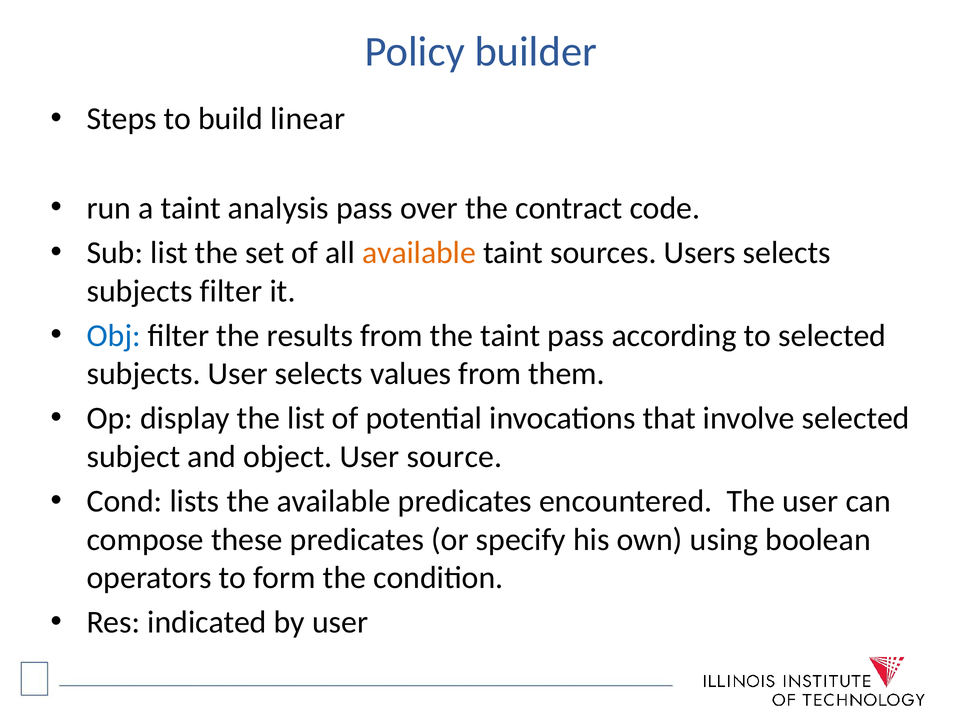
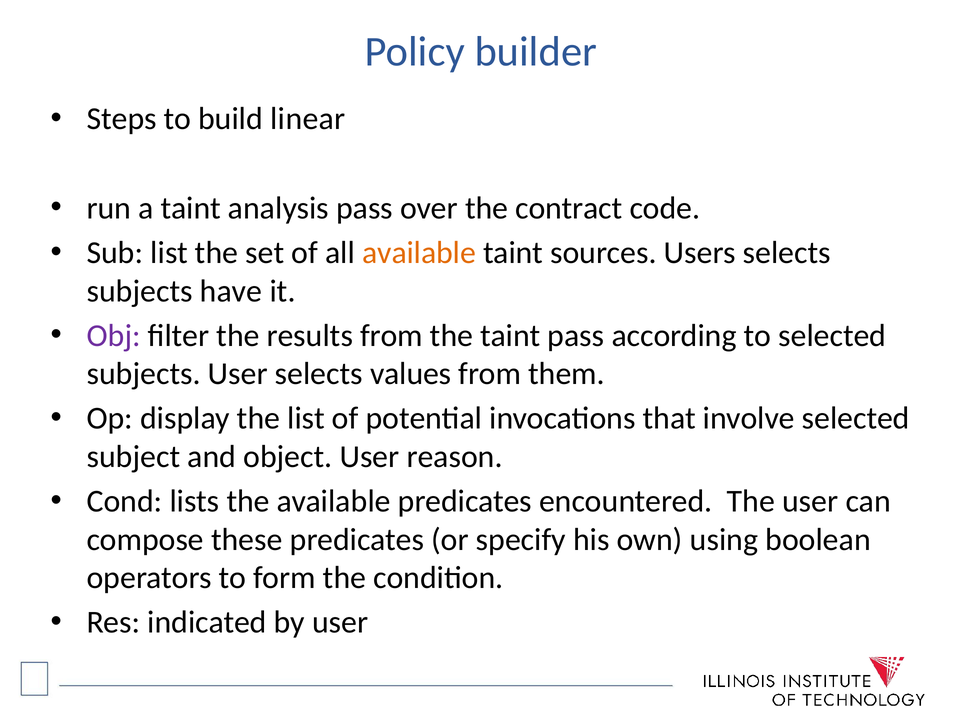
subjects filter: filter -> have (231, 291)
Obj colour: blue -> purple (114, 336)
source: source -> reason (455, 457)
